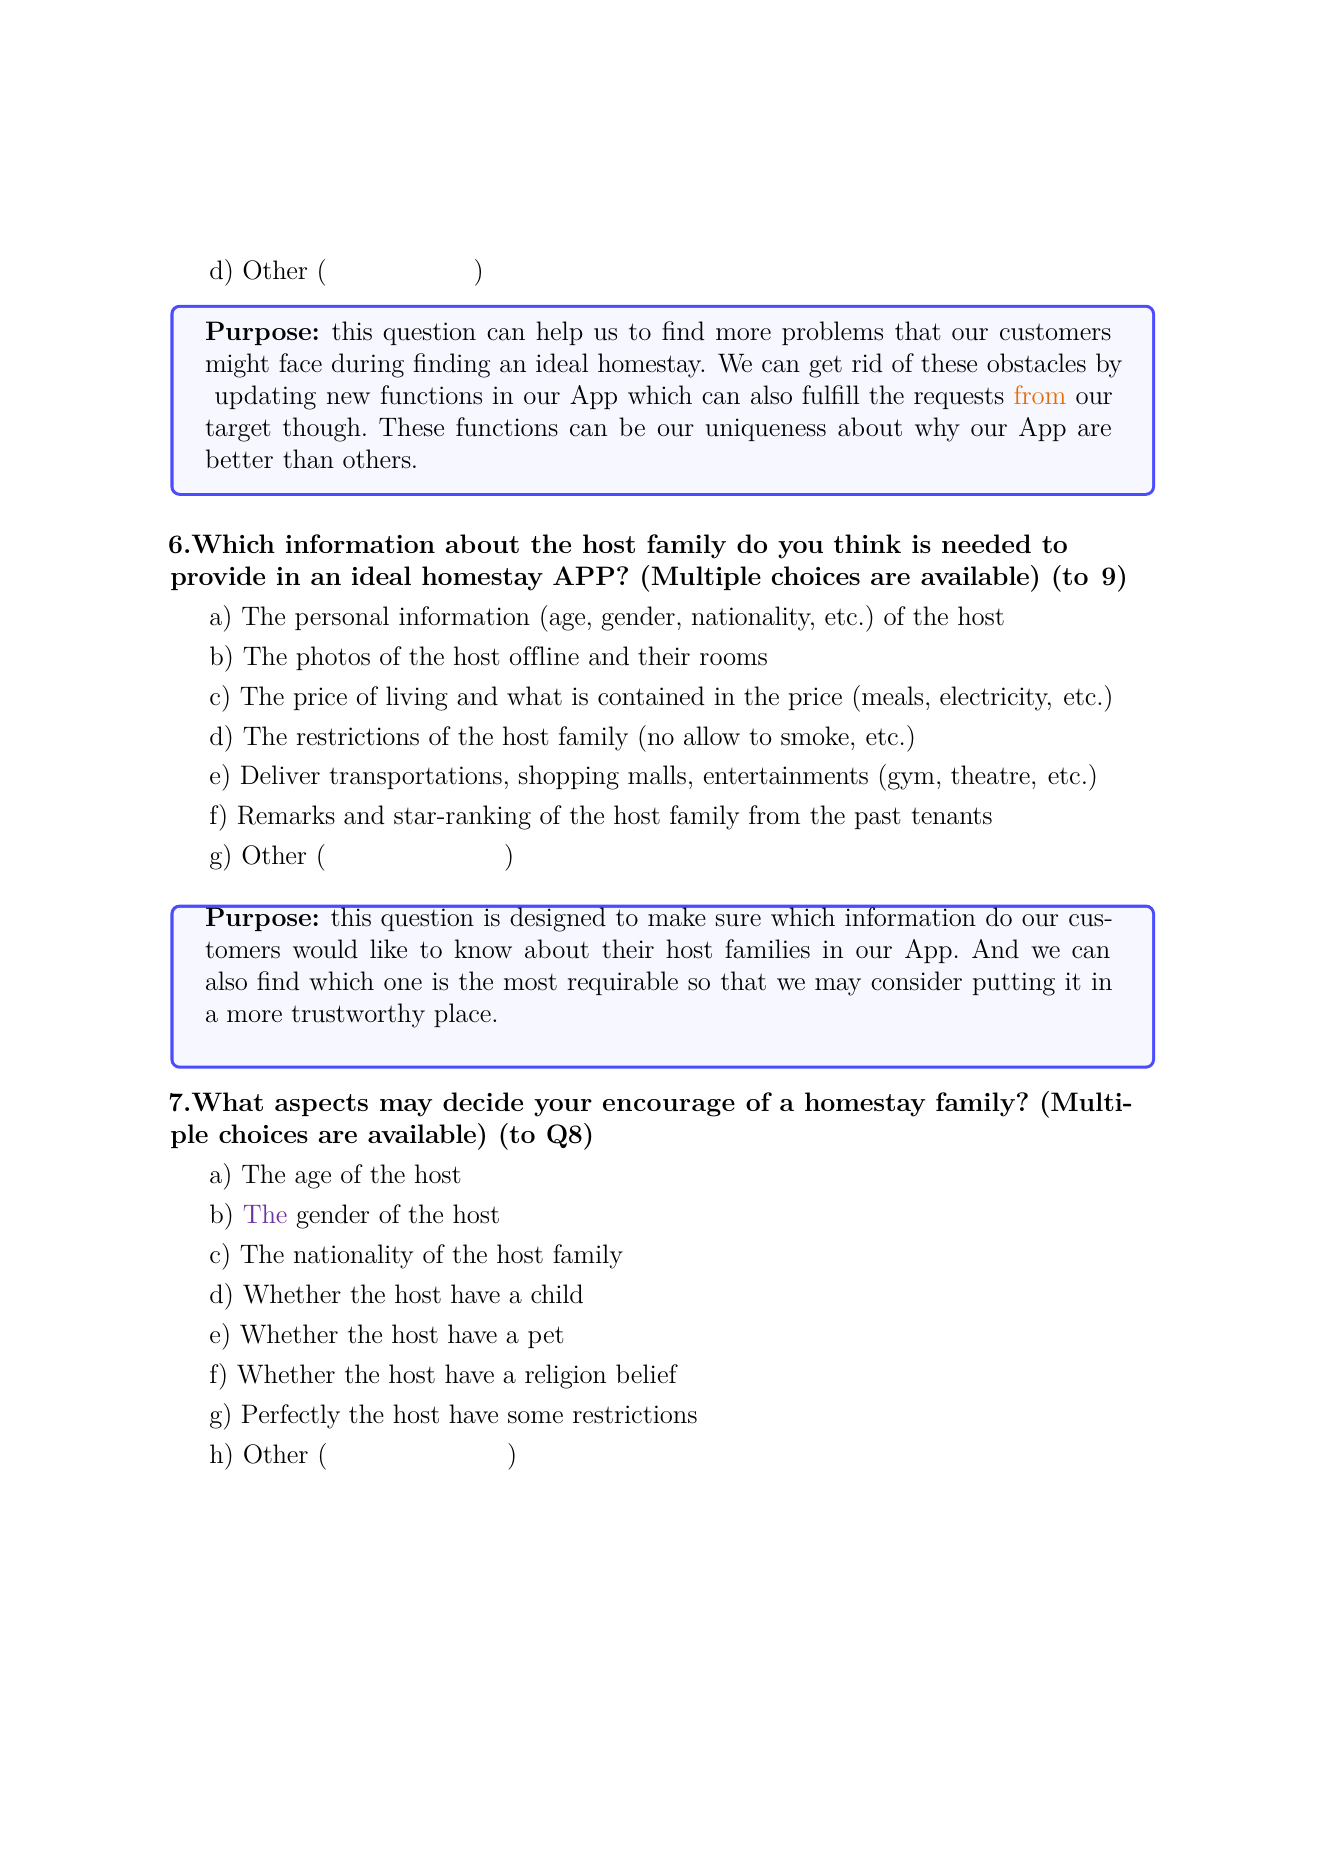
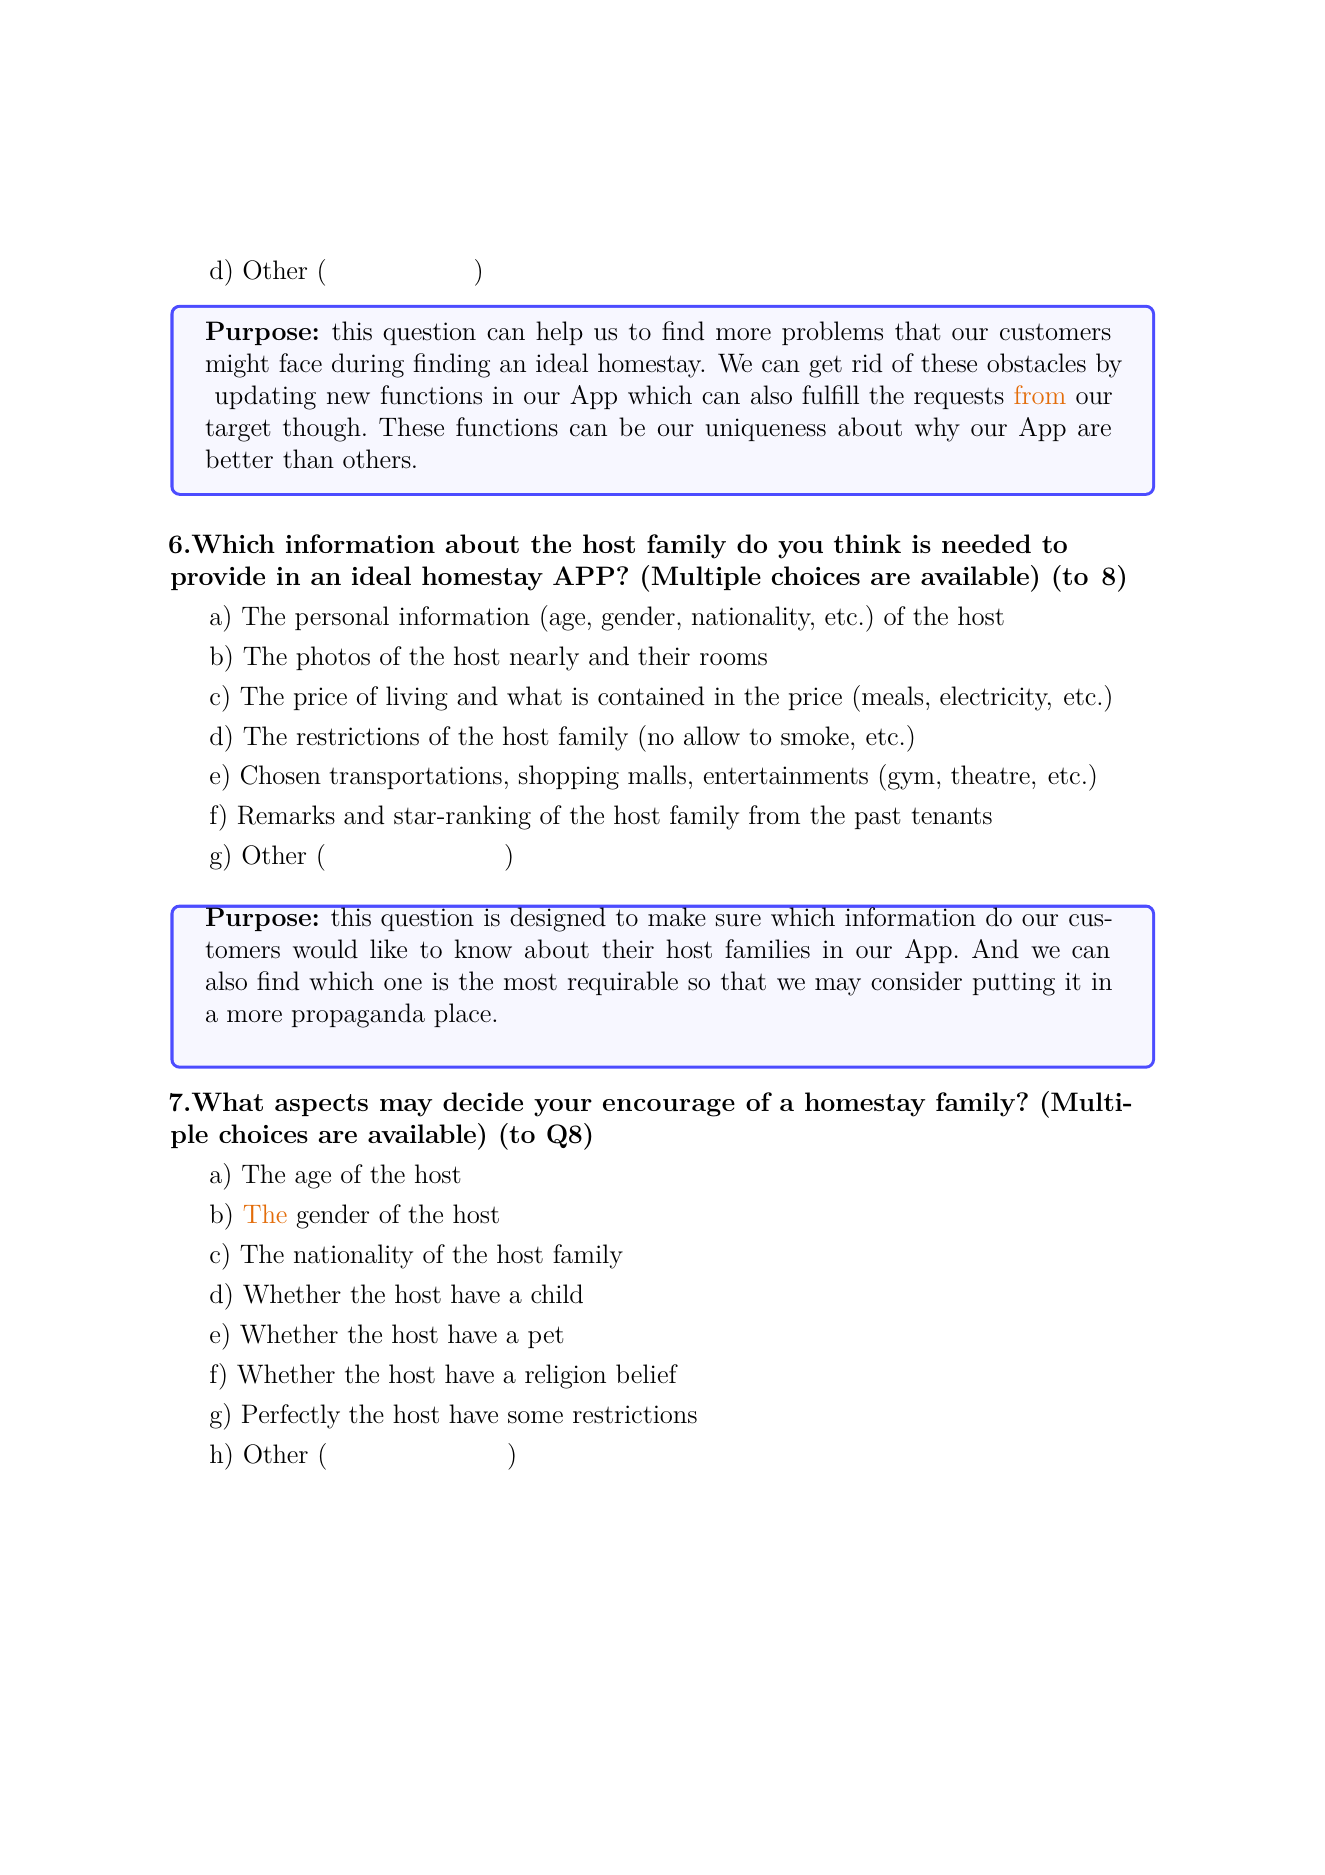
9: 9 -> 8 (1115, 576)
offline: offline -> nearly (544, 656)
Deliver: Deliver -> Chosen (280, 776)
trustworthy: trustworthy -> propaganda (358, 1014)
The colour: purple -> orange (265, 1214)
